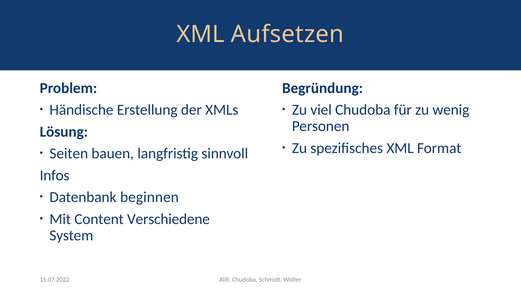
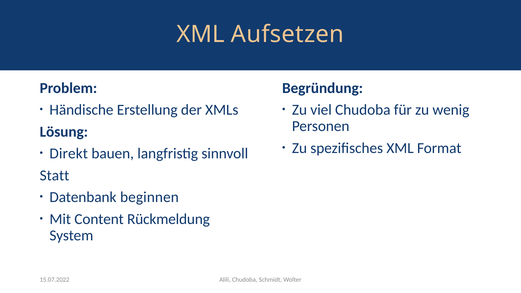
Seiten: Seiten -> Direkt (69, 154)
Infos: Infos -> Statt (54, 175)
Verschiedene: Verschiedene -> Rückmeldung (169, 219)
